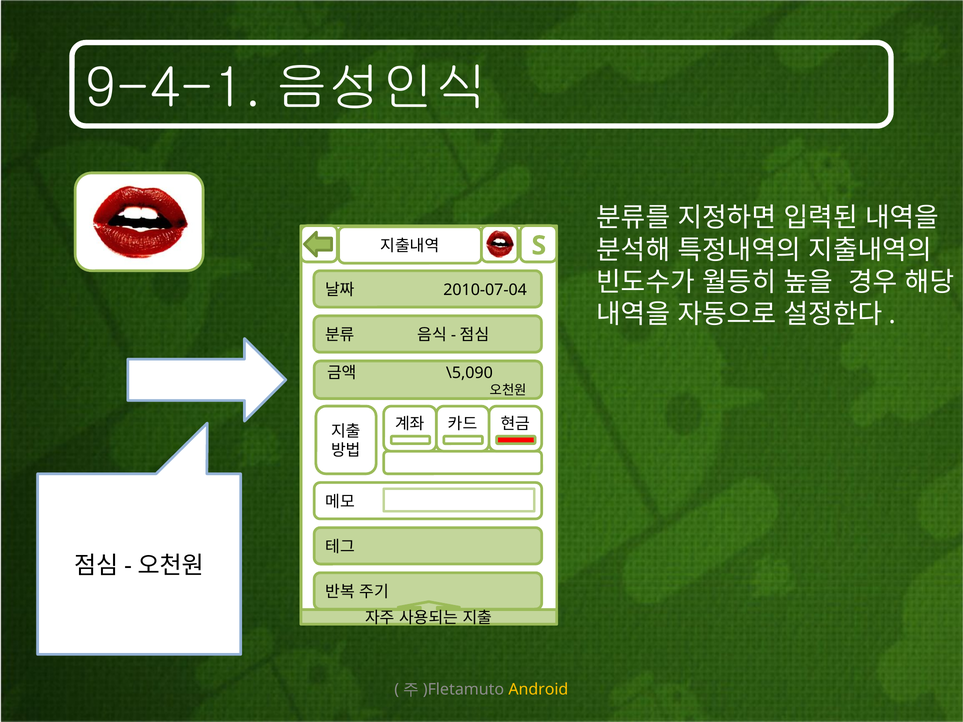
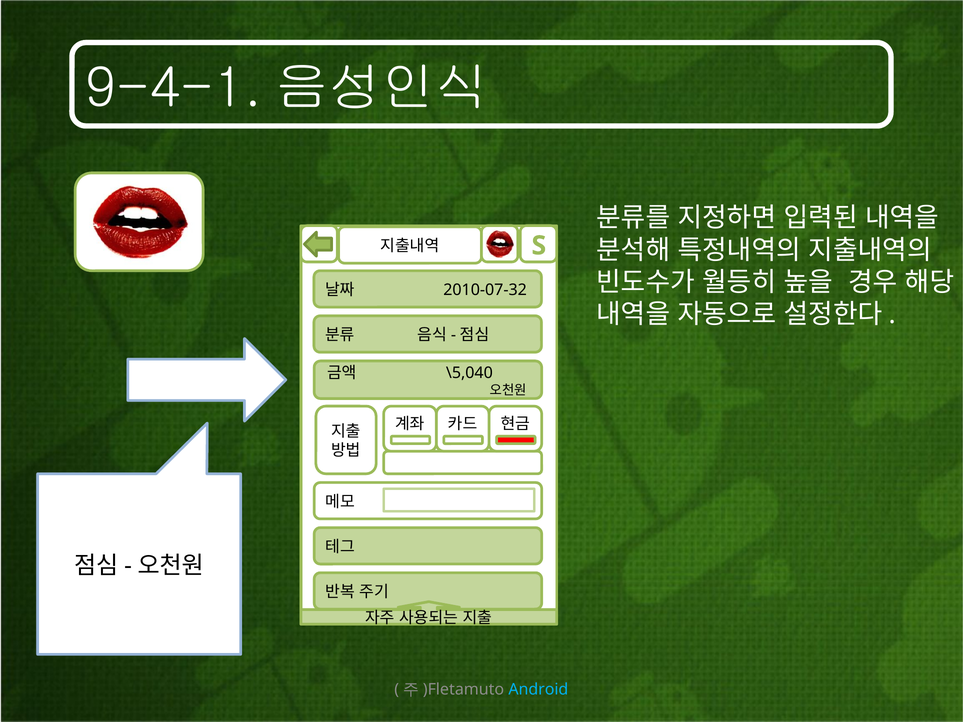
2010-07-04: 2010-07-04 -> 2010-07-32 (485, 290)
\5,090: \5,090 -> \5,040 (469, 373)
Android colour: yellow -> light blue (538, 690)
